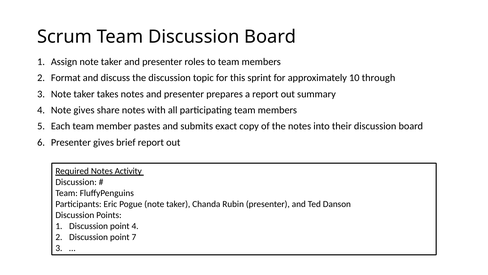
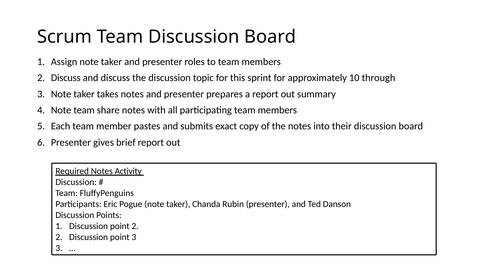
2 Format: Format -> Discuss (66, 78)
Note gives: gives -> team (84, 110)
point 4: 4 -> 2 (135, 226)
point 7: 7 -> 3 (134, 237)
